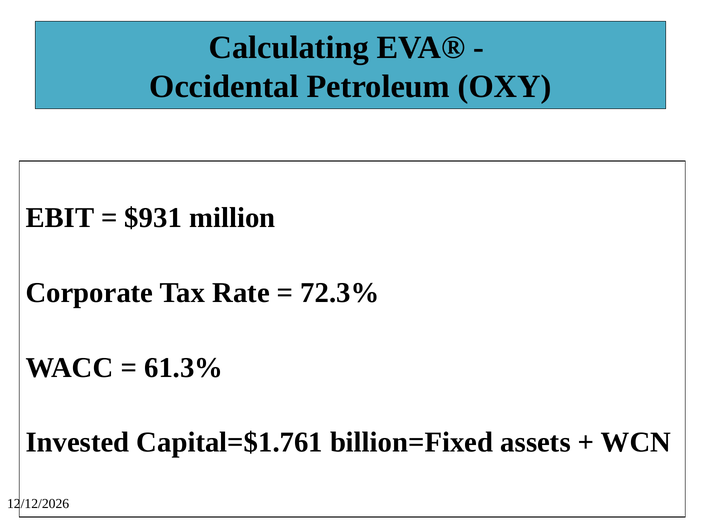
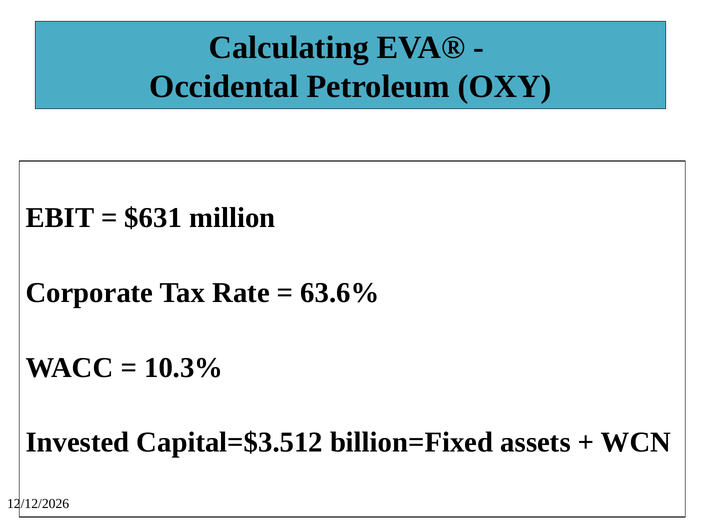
$931: $931 -> $631 (153, 218)
72.3%: 72.3% -> 63.6% (340, 293)
61.3%: 61.3% -> 10.3% (184, 367)
Capital=$1.761: Capital=$1.761 -> Capital=$3.512 (230, 442)
